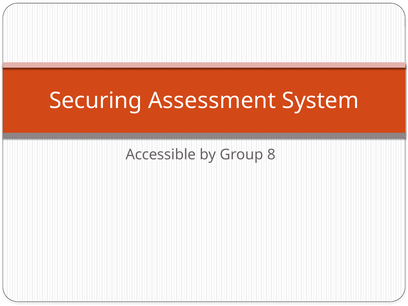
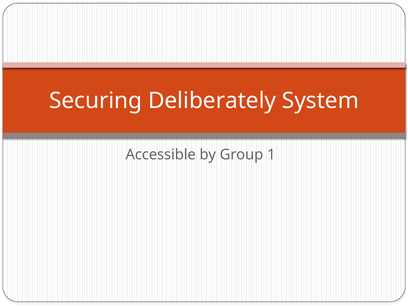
Assessment: Assessment -> Deliberately (212, 101)
8: 8 -> 1 (271, 155)
